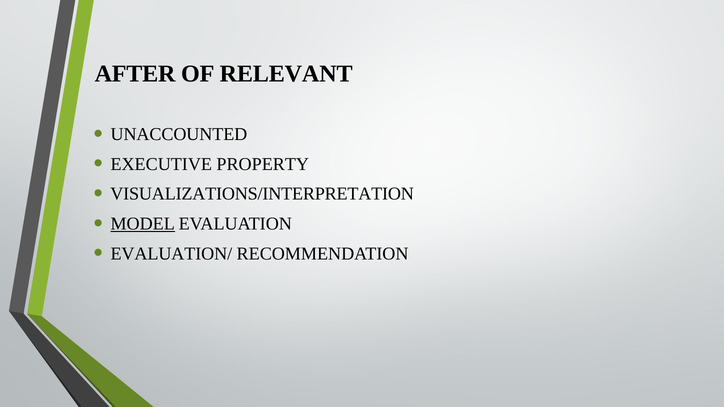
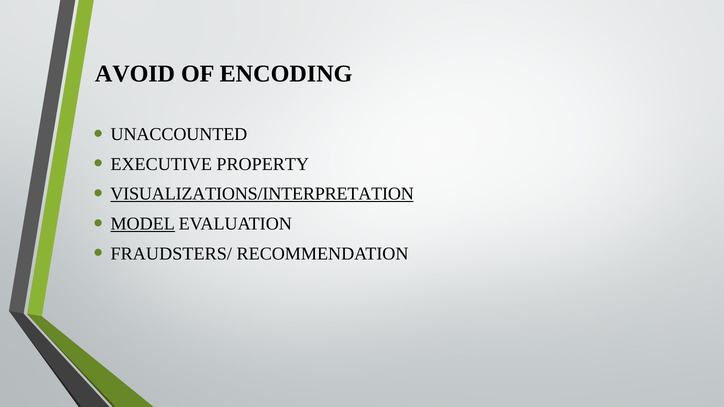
AFTER: AFTER -> AVOID (135, 74)
RELEVANT: RELEVANT -> ENCODING (286, 74)
VISUALIZATIONS/INTERPRETATION underline: none -> present (262, 194)
EVALUATION/: EVALUATION/ -> FRAUDSTERS/ (171, 254)
